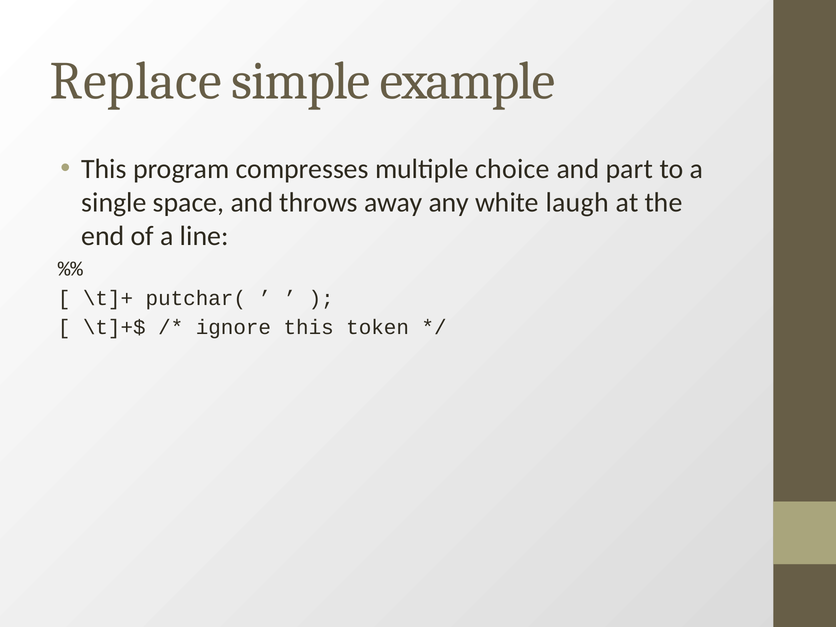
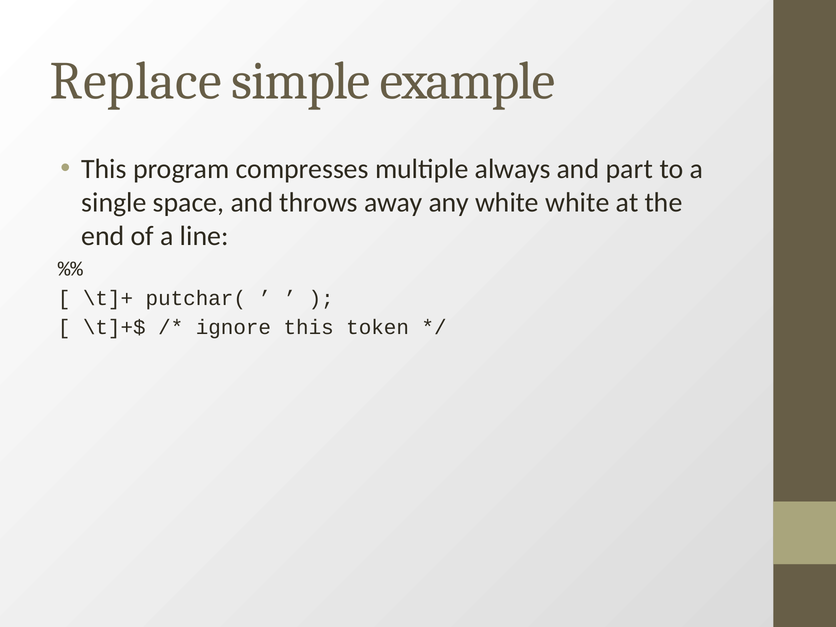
choice: choice -> always (513, 169)
white laugh: laugh -> white (577, 202)
